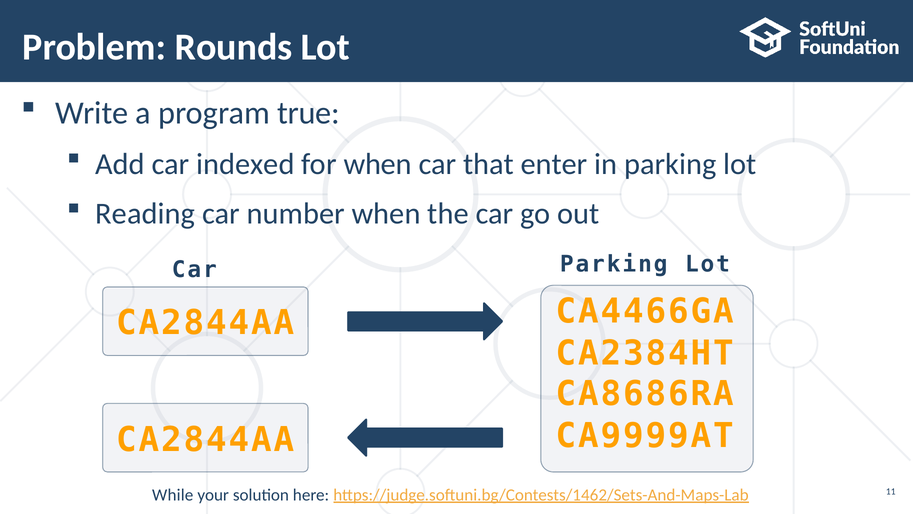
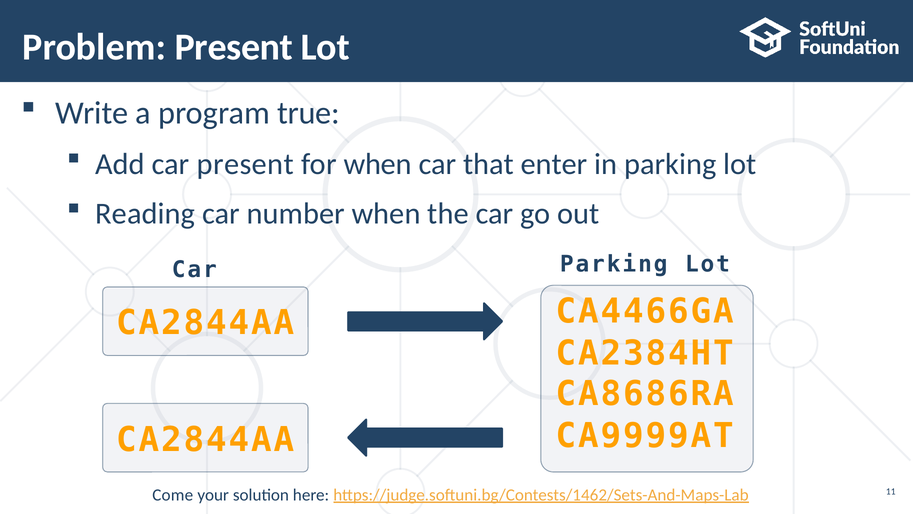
Problem Rounds: Rounds -> Present (234, 47)
car indexed: indexed -> present (245, 164)
While: While -> Come (173, 494)
